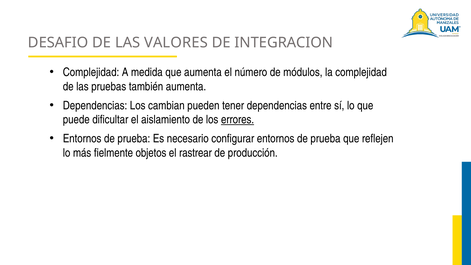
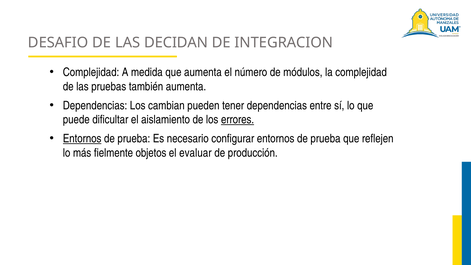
VALORES: VALORES -> DECIDAN (176, 43)
Entornos underline: none -> present (82, 139)
rastrear: rastrear -> evaluar (195, 153)
